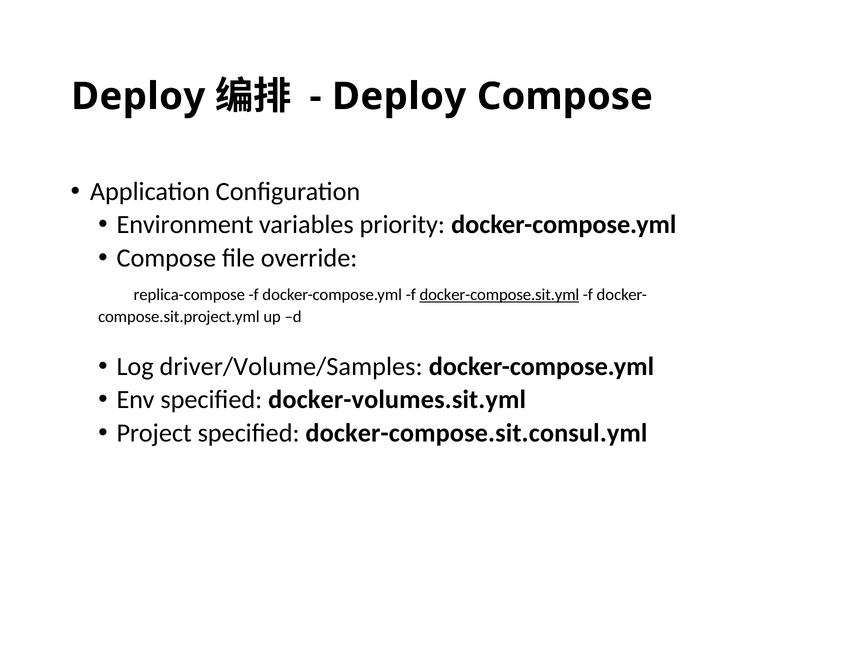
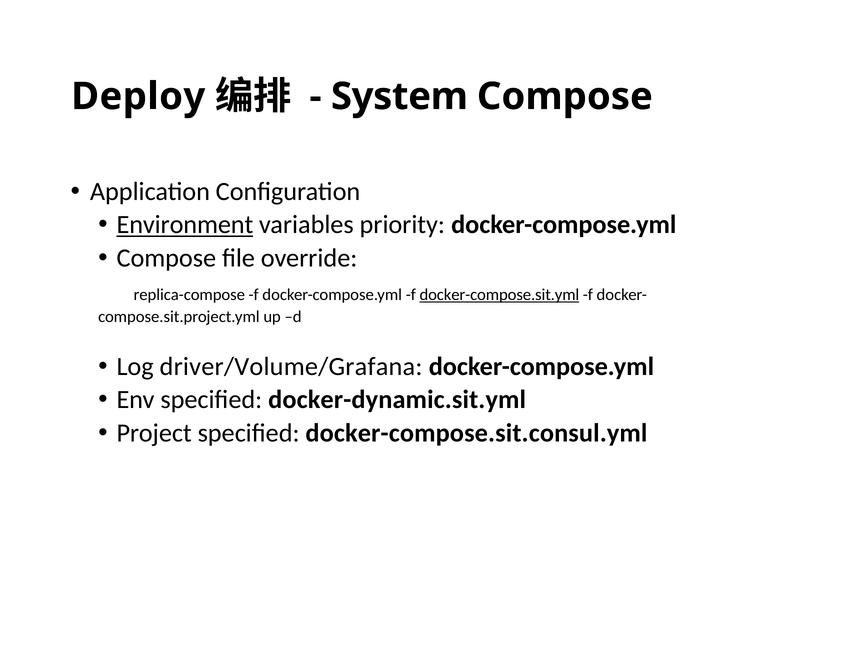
Deploy: Deploy -> System (399, 97)
Environment underline: none -> present (185, 225)
driver/Volume/Samples: driver/Volume/Samples -> driver/Volume/Grafana (291, 367)
docker-volumes.sit.yml: docker-volumes.sit.yml -> docker-dynamic.sit.yml (397, 400)
